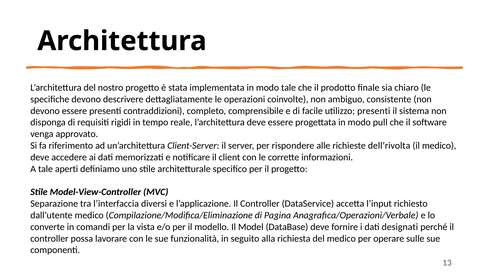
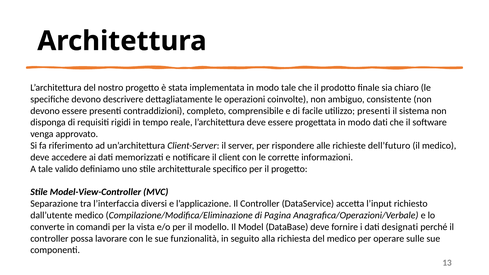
modo pull: pull -> dati (380, 122)
dell’rivolta: dell’rivolta -> dell’futuro (389, 146)
aperti: aperti -> valido (67, 169)
